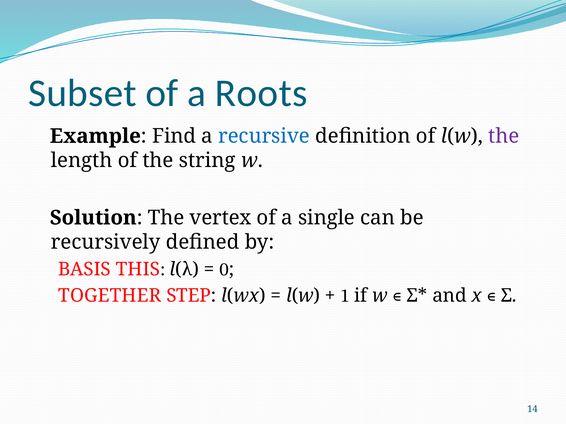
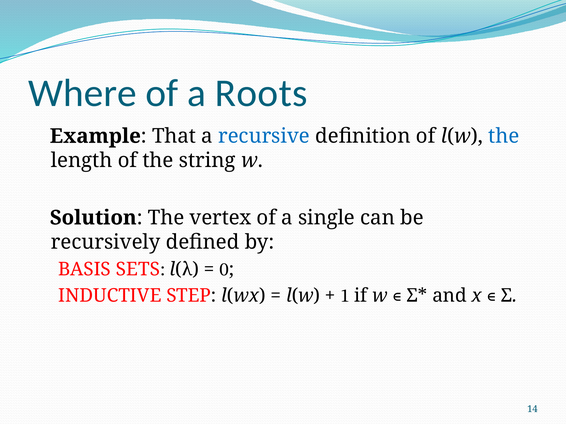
Subset: Subset -> Where (82, 93)
Find: Find -> That (174, 136)
the colour: purple -> blue (504, 136)
THIS: THIS -> SETS (138, 270)
TOGETHER: TOGETHER -> INDUCTIVE (110, 296)
